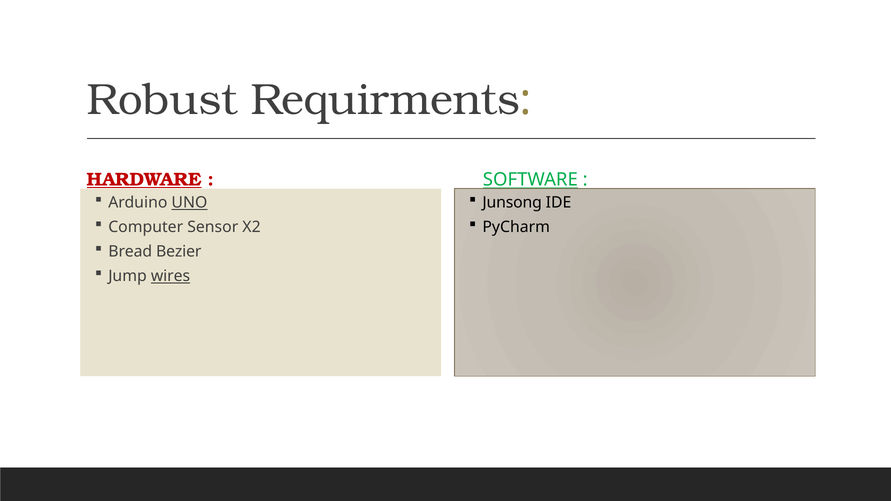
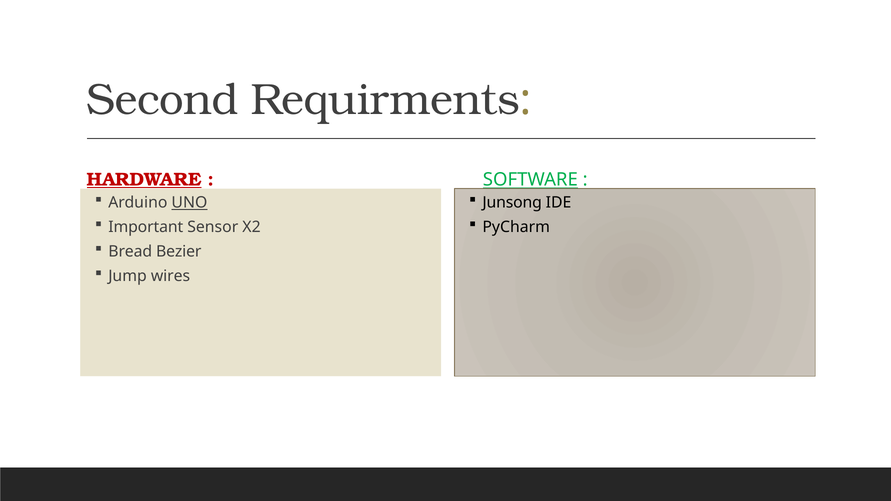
Robust: Robust -> Second (163, 100)
Computer: Computer -> Important (146, 227)
wires underline: present -> none (170, 276)
